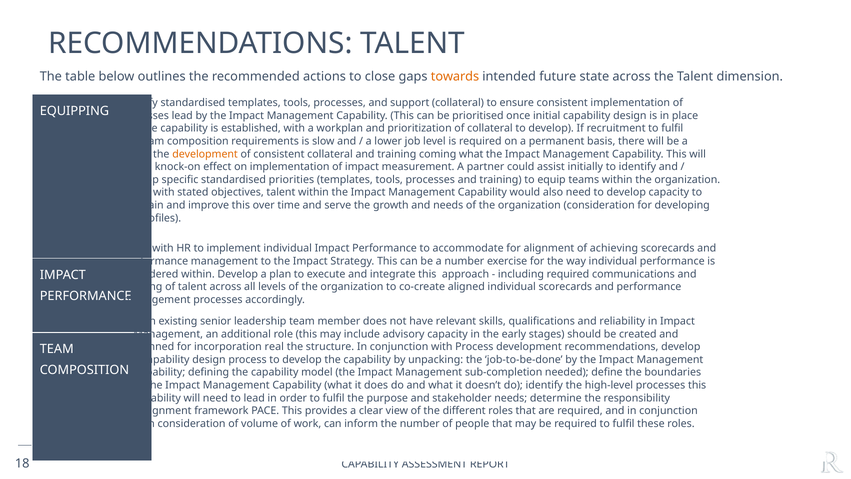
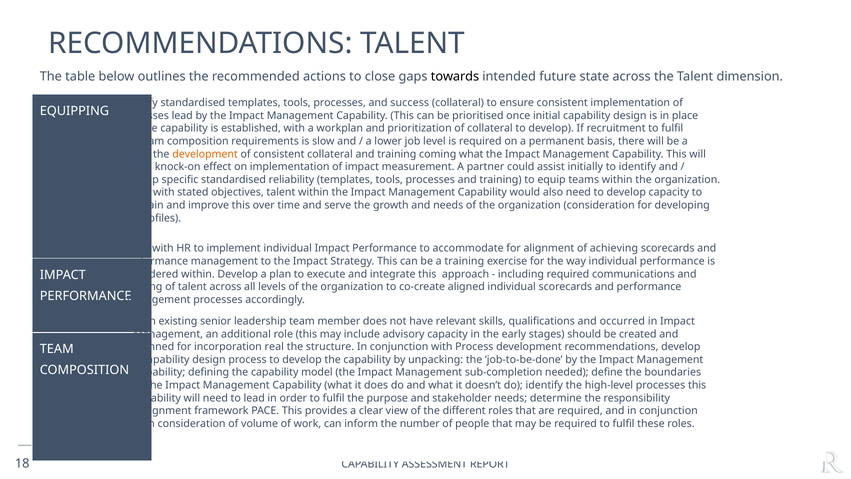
towards colour: orange -> black (455, 77)
support: support -> success (410, 103)
priorities: priorities -> reliability (291, 179)
a number: number -> training (464, 261)
reliability: reliability -> occurred (622, 321)
